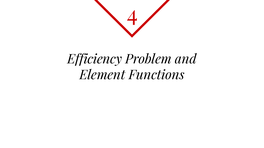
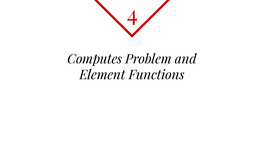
Efficiency: Efficiency -> Computes (95, 59)
